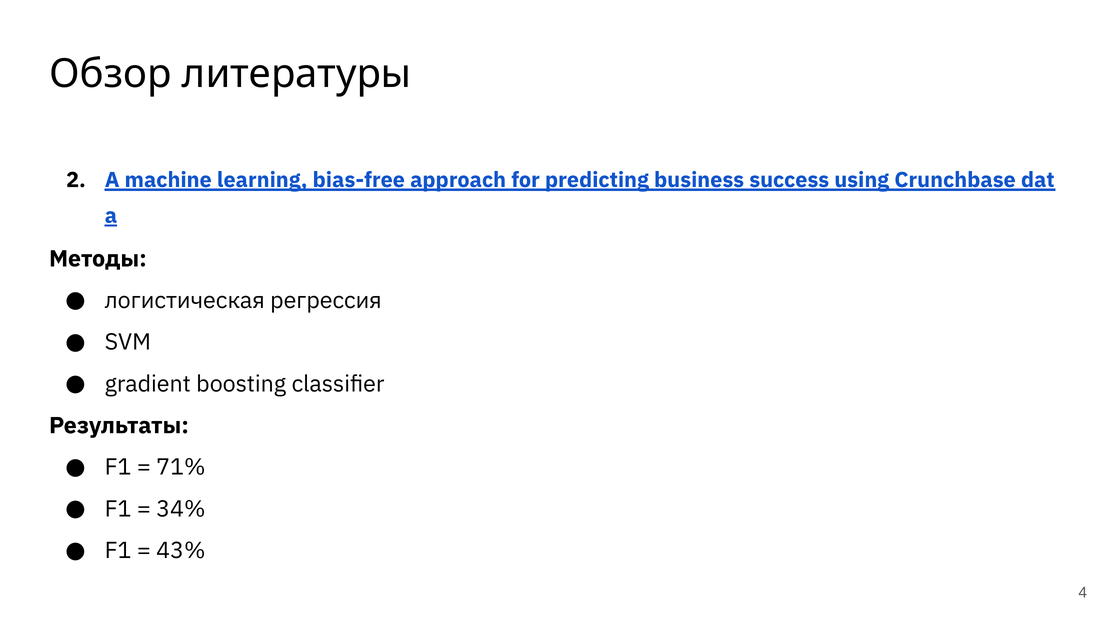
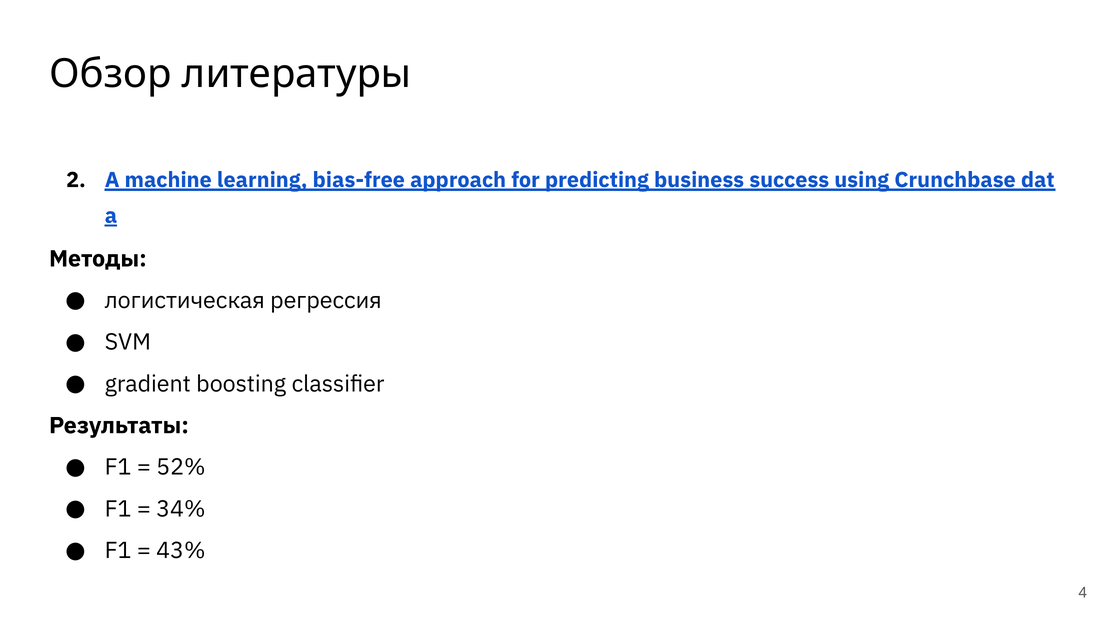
71%: 71% -> 52% (181, 467)
